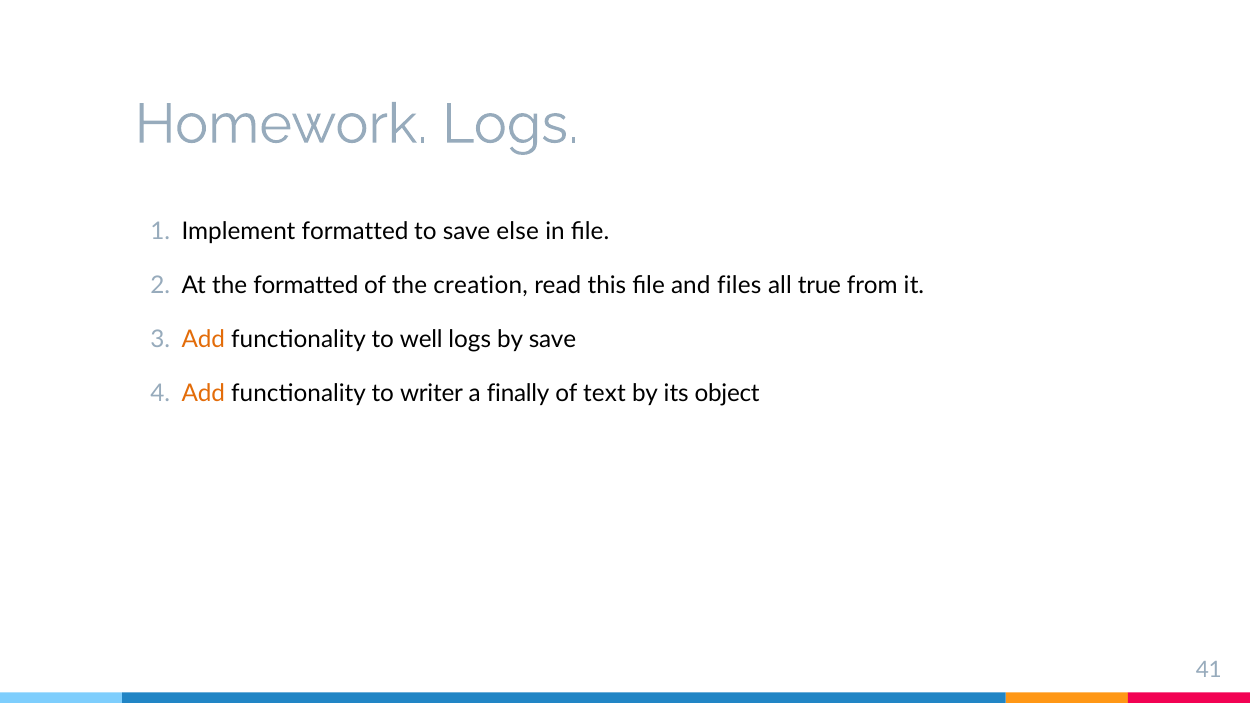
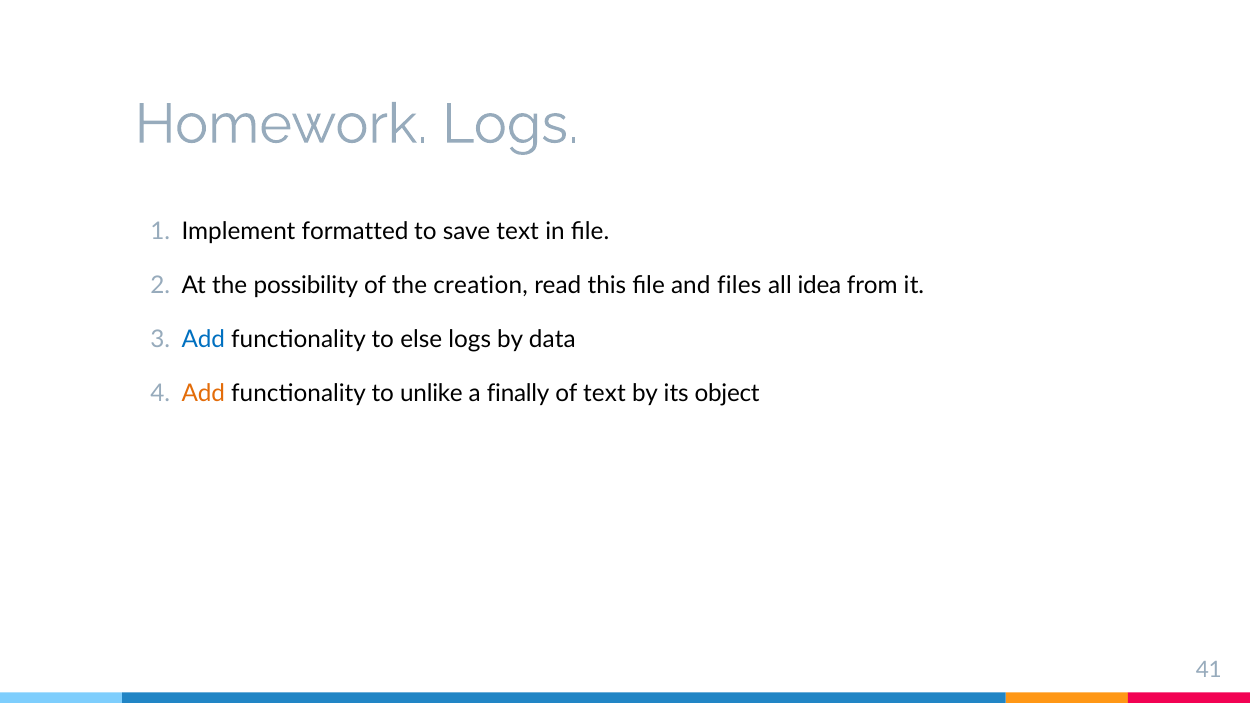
save else: else -> text (518, 231)
the formatted: formatted -> possibility (306, 285)
true: true -> idea (819, 285)
Add colour: orange -> blue (203, 340)
well: well -> else (421, 340)
by save: save -> data (552, 340)
writer: writer -> unlike (431, 394)
